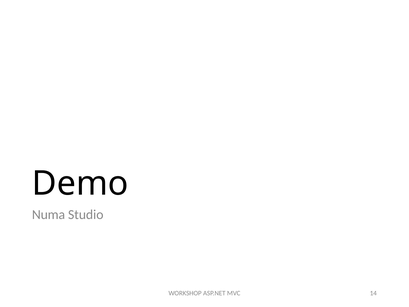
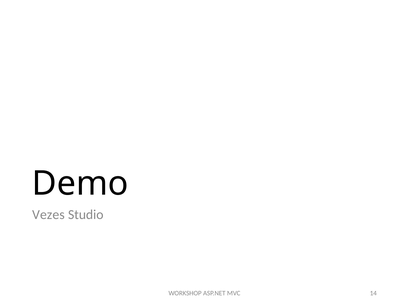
Numa: Numa -> Vezes (48, 215)
